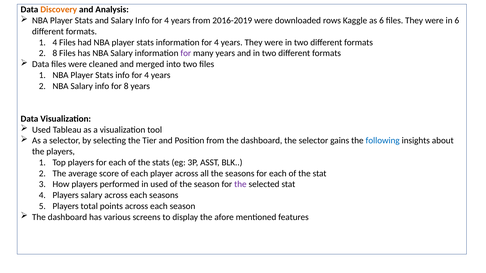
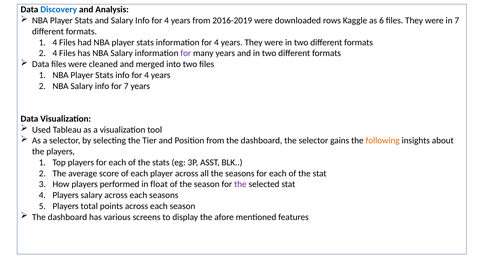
Discovery colour: orange -> blue (59, 10)
in 6: 6 -> 7 (457, 21)
2 8: 8 -> 4 (55, 53)
for 8: 8 -> 7 (126, 86)
following colour: blue -> orange (383, 141)
in used: used -> float (159, 185)
